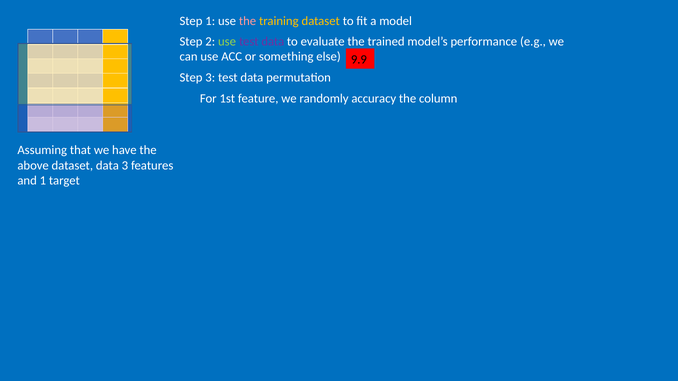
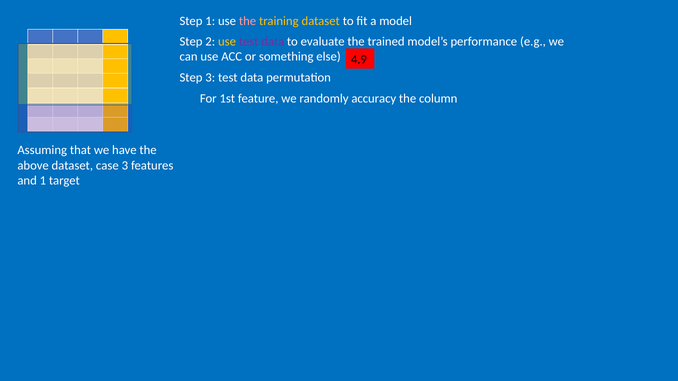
use colour: light green -> yellow (227, 41)
9.9: 9.9 -> 4.9 (359, 59)
dataset data: data -> case (107, 166)
